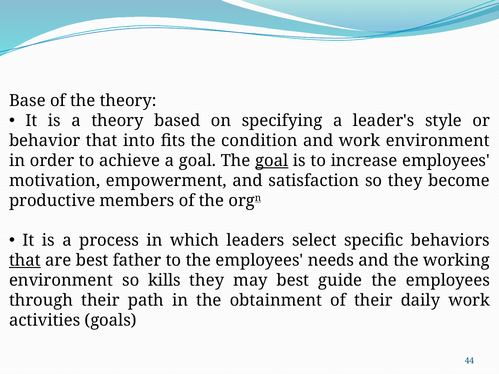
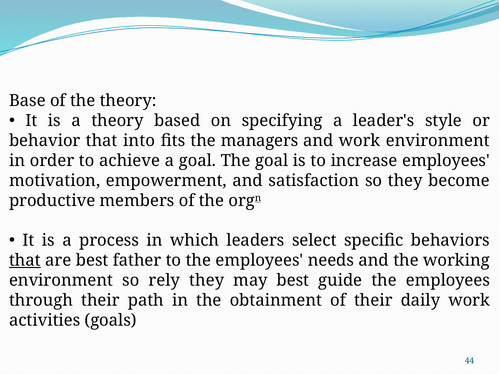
condition: condition -> managers (260, 141)
goal underline: present -> none (272, 161)
kills: kills -> rely (164, 281)
